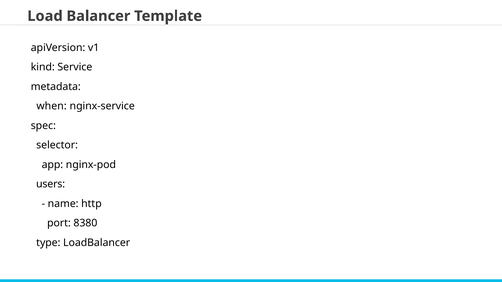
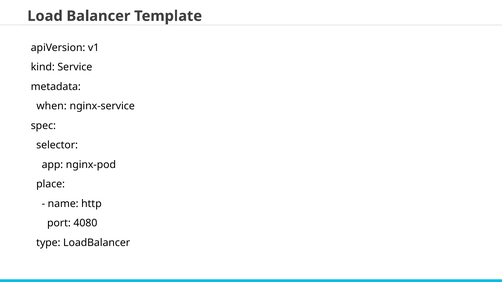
users: users -> place (51, 184)
8380: 8380 -> 4080 (85, 223)
